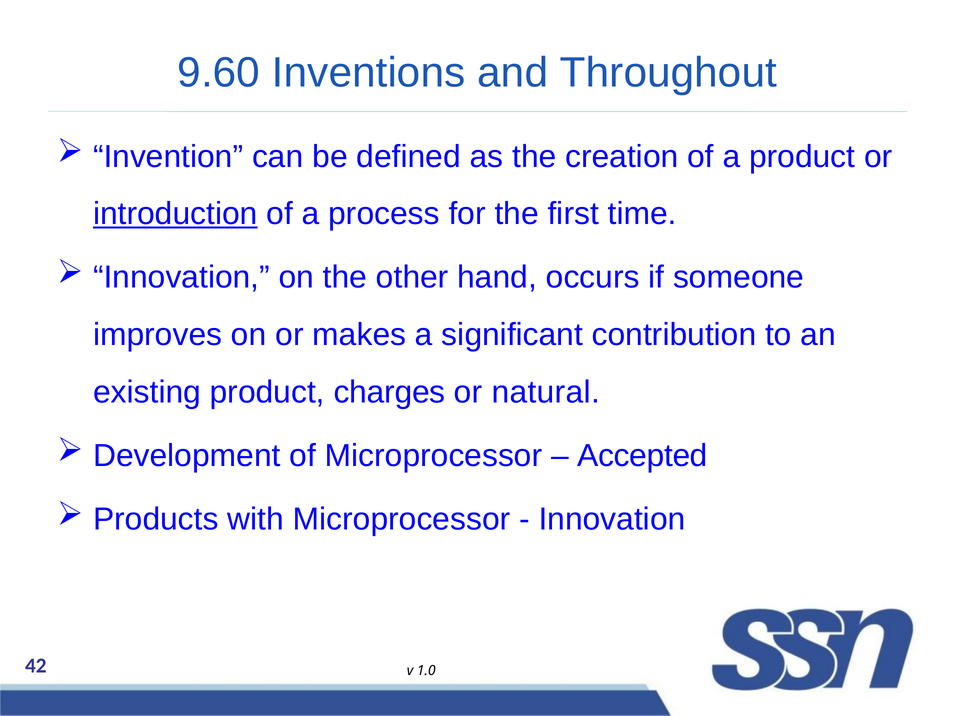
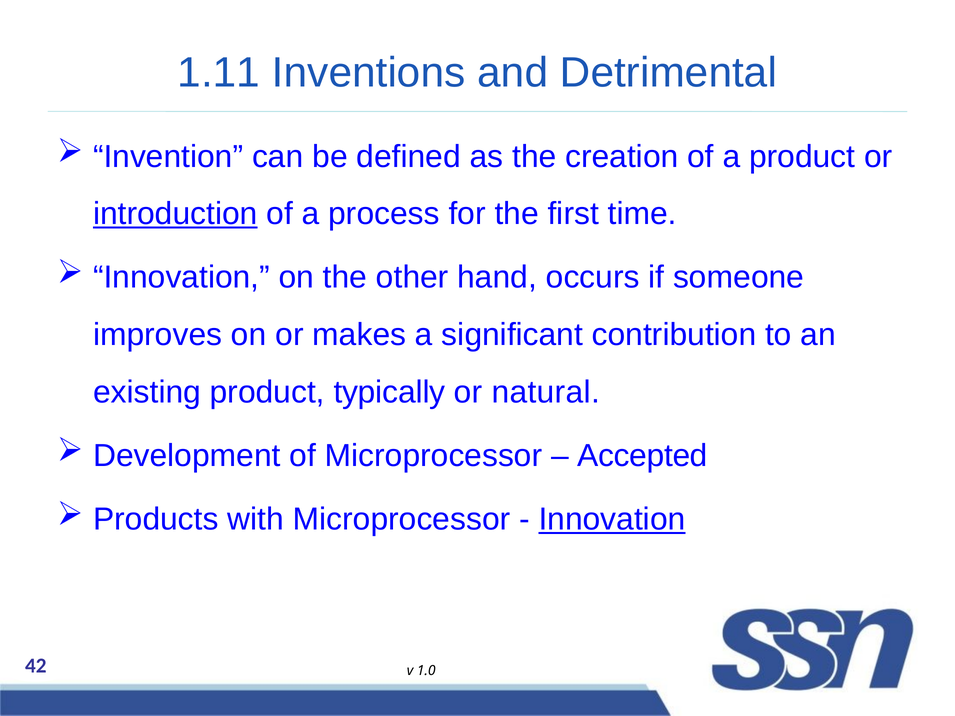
9.60: 9.60 -> 1.11 (219, 73)
Throughout: Throughout -> Detrimental (668, 73)
charges: charges -> typically (389, 392)
Innovation underline: none -> present (612, 519)
